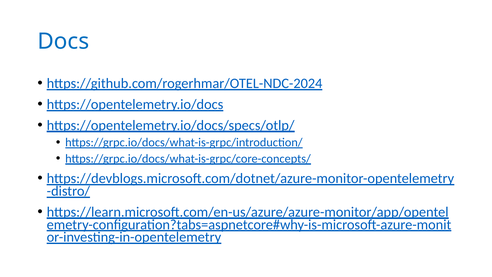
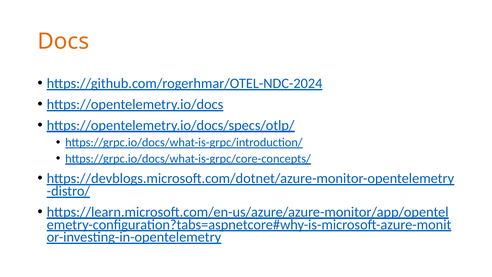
Docs colour: blue -> orange (63, 41)
